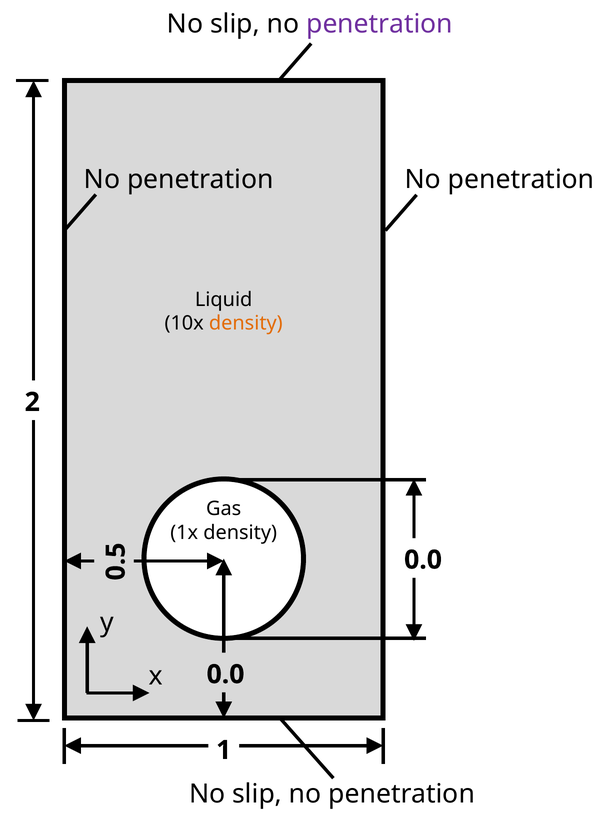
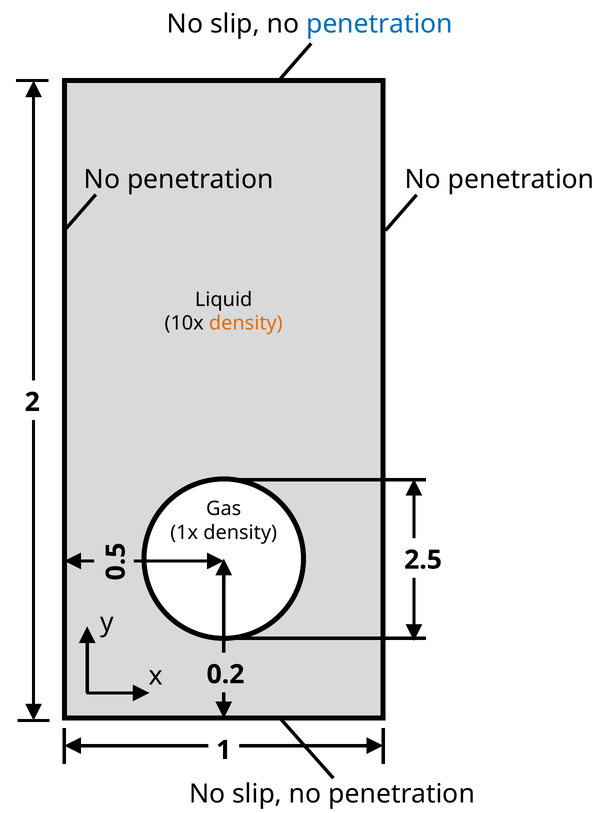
penetration colour: purple -> blue (380, 24)
0.0: 0.0 -> 2.5 (423, 560)
0.0: 0.0 -> 0.2 (226, 675)
